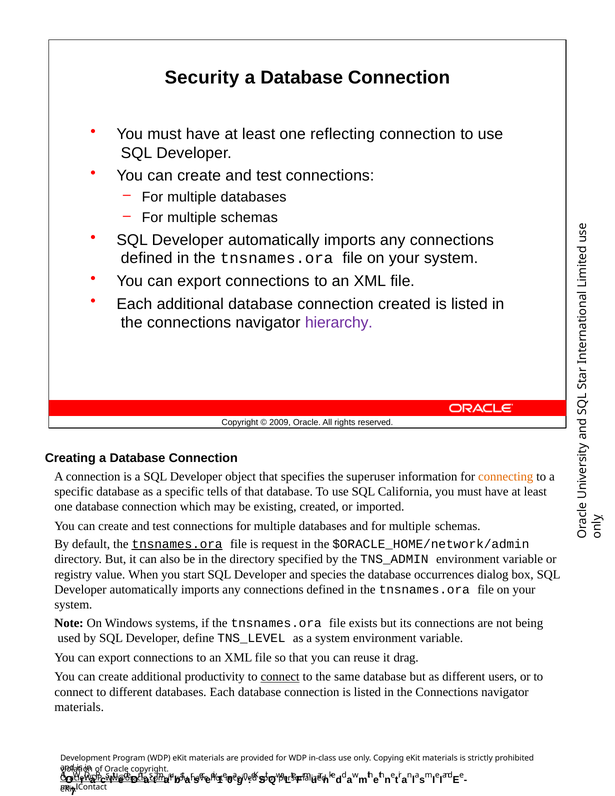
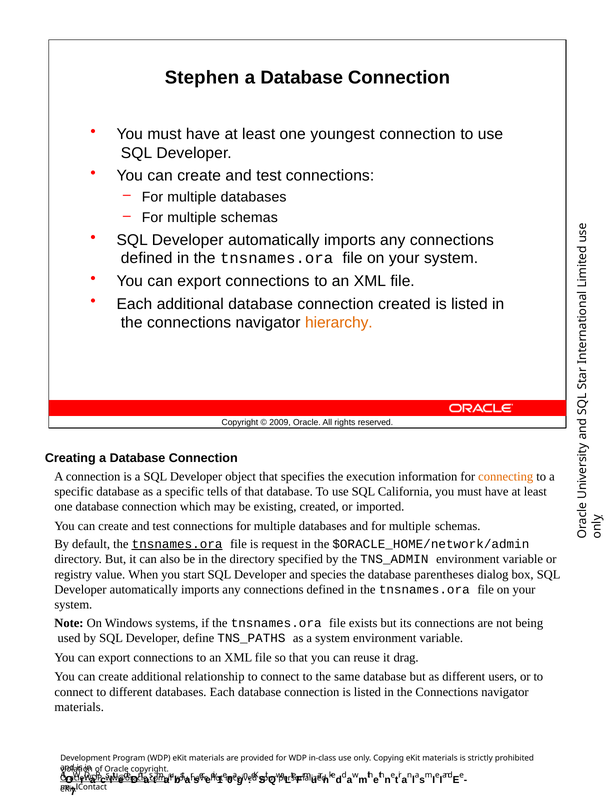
Security: Security -> Stephen (202, 77)
reflecting: reflecting -> youngest (343, 134)
hierarchy colour: purple -> orange (339, 323)
superuser: superuser -> execution (371, 477)
occurrences: occurrences -> parentheses (444, 574)
TNS_LEVEL: TNS_LEVEL -> TNS_PATHS (251, 638)
productivity: productivity -> relationship (215, 677)
connect underline: present -> none (280, 677)
